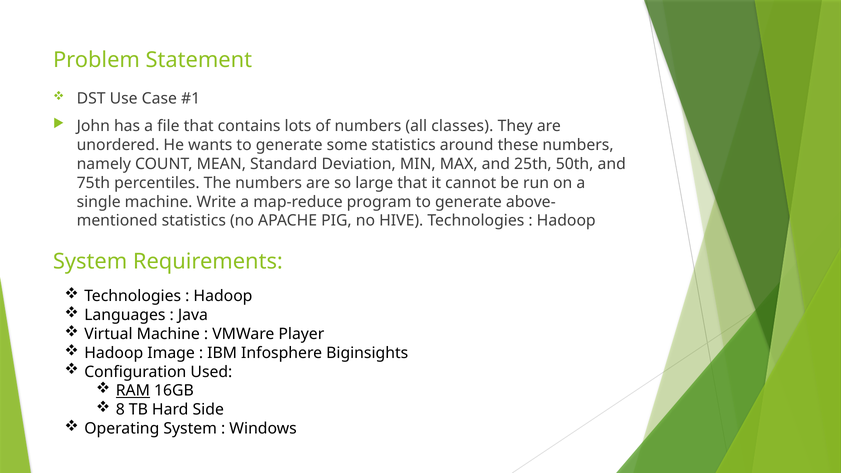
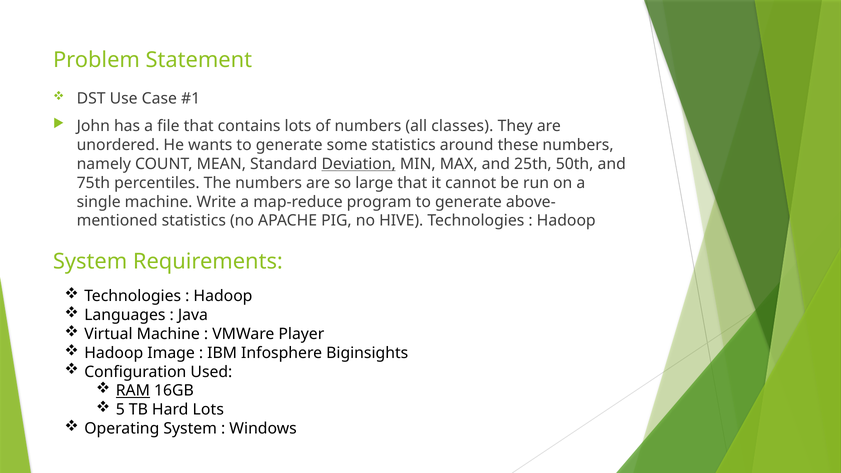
Deviation underline: none -> present (359, 164)
8: 8 -> 5 (120, 410)
Hard Side: Side -> Lots (208, 410)
